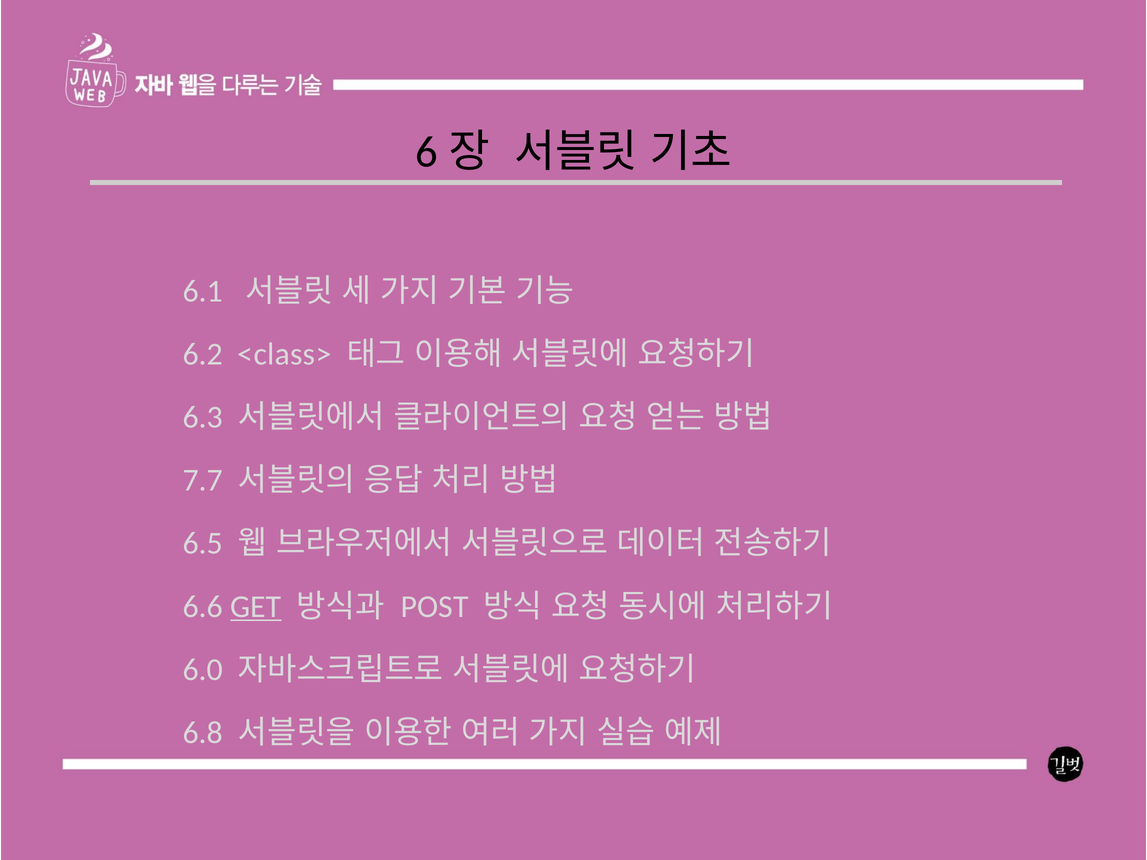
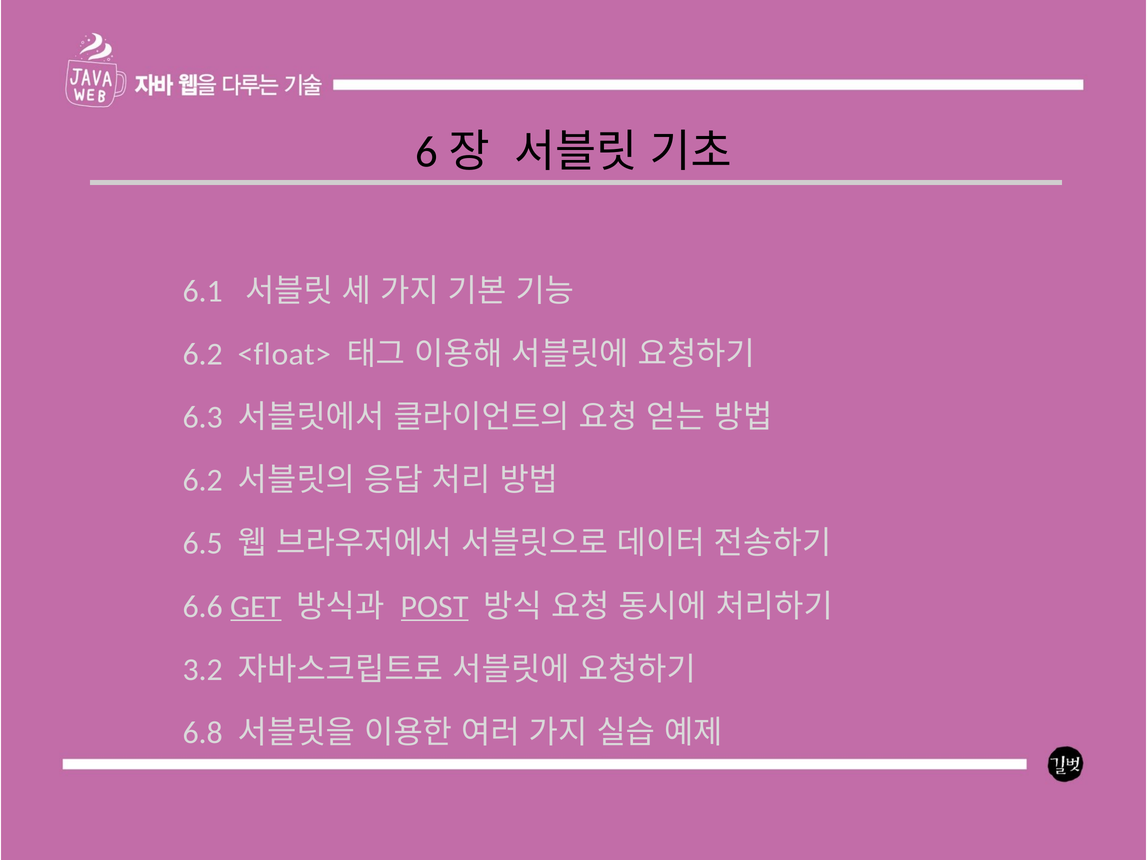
<class>: <class> -> <float> (284, 354)
7.7: 7.7 -> 6.2 (203, 481)
POST underline: none -> present (435, 607)
6.0: 6.0 -> 3.2 (203, 670)
